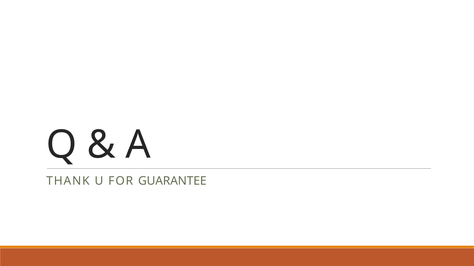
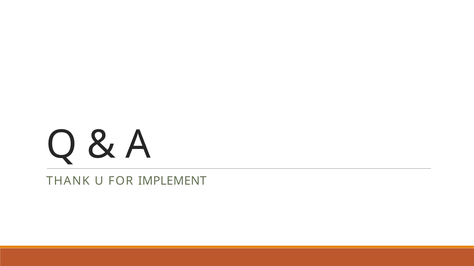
GUARANTEE: GUARANTEE -> IMPLEMENT (172, 181)
